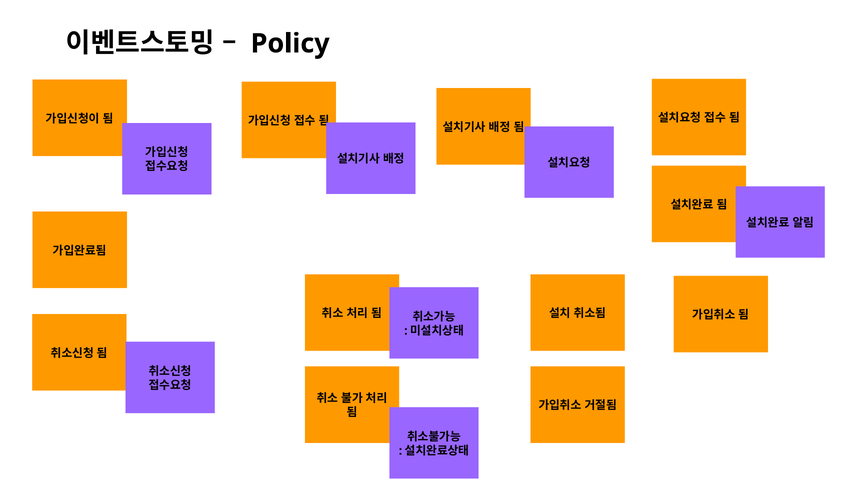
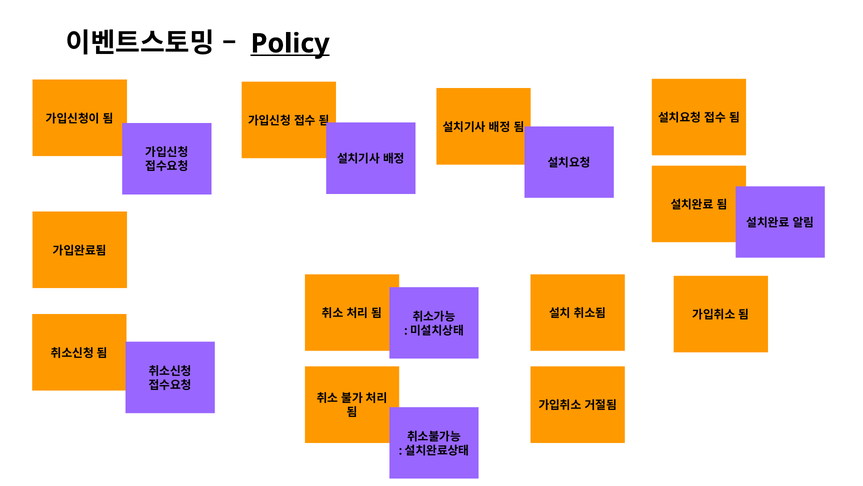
Policy underline: none -> present (290, 43)
